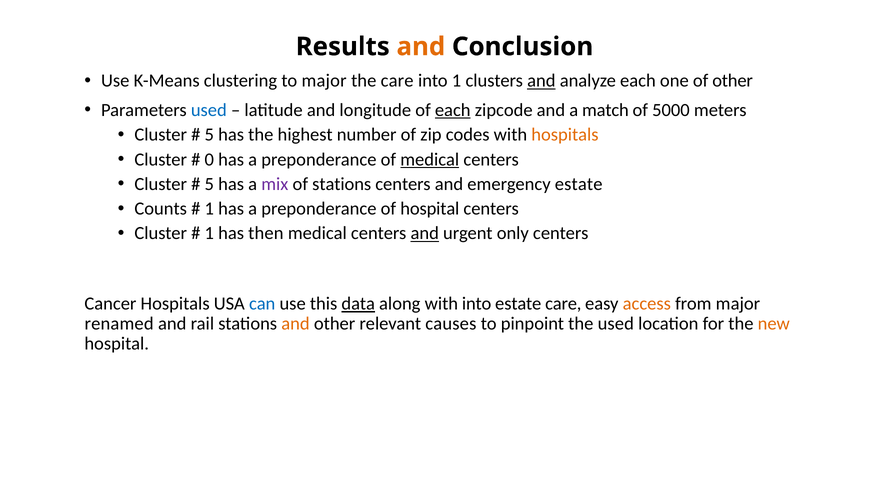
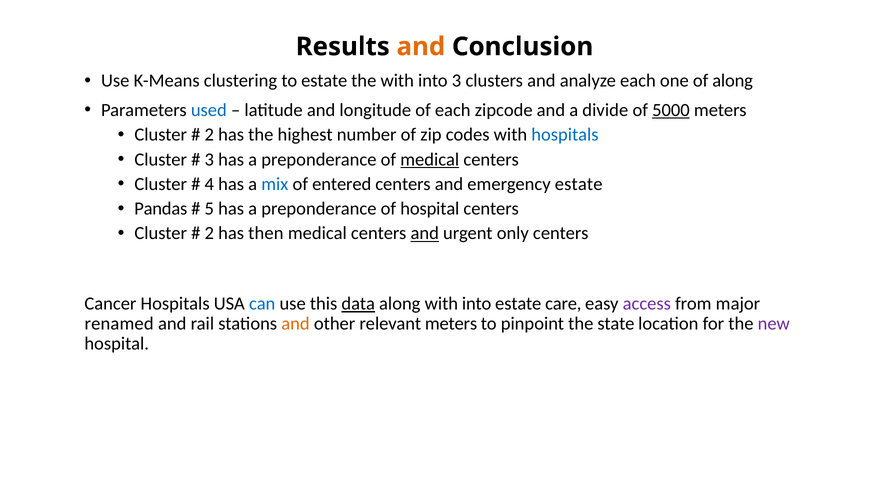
to major: major -> estate (324, 81)
the care: care -> with (397, 81)
into 1: 1 -> 3 (457, 81)
and underline: present -> none (541, 81)
of other: other -> along (733, 81)
each underline: present -> none (453, 110)
match: match -> divide (605, 110)
5000 underline: none -> present (671, 110)
5: 5 -> 2 (209, 135)
hospitals colour: orange -> blue (565, 135)
0: 0 -> 3 (209, 159)
5: 5 -> 4 (209, 184)
mix colour: purple -> blue (275, 184)
of stations: stations -> entered (342, 184)
Counts: Counts -> Pandas (161, 209)
1: 1 -> 5 (209, 209)
1: 1 -> 2 (209, 233)
access colour: orange -> purple (647, 304)
relevant causes: causes -> meters (451, 324)
the used: used -> state (616, 324)
new colour: orange -> purple (774, 324)
